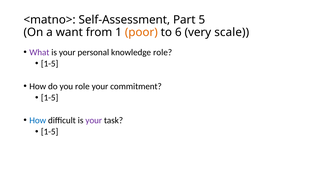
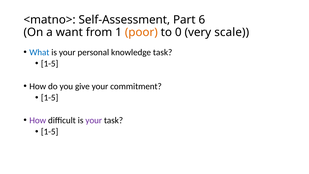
5: 5 -> 6 (202, 20)
6: 6 -> 0 (178, 32)
What colour: purple -> blue (39, 52)
knowledge role: role -> task (163, 52)
you role: role -> give (82, 86)
How colour: blue -> purple (38, 120)
